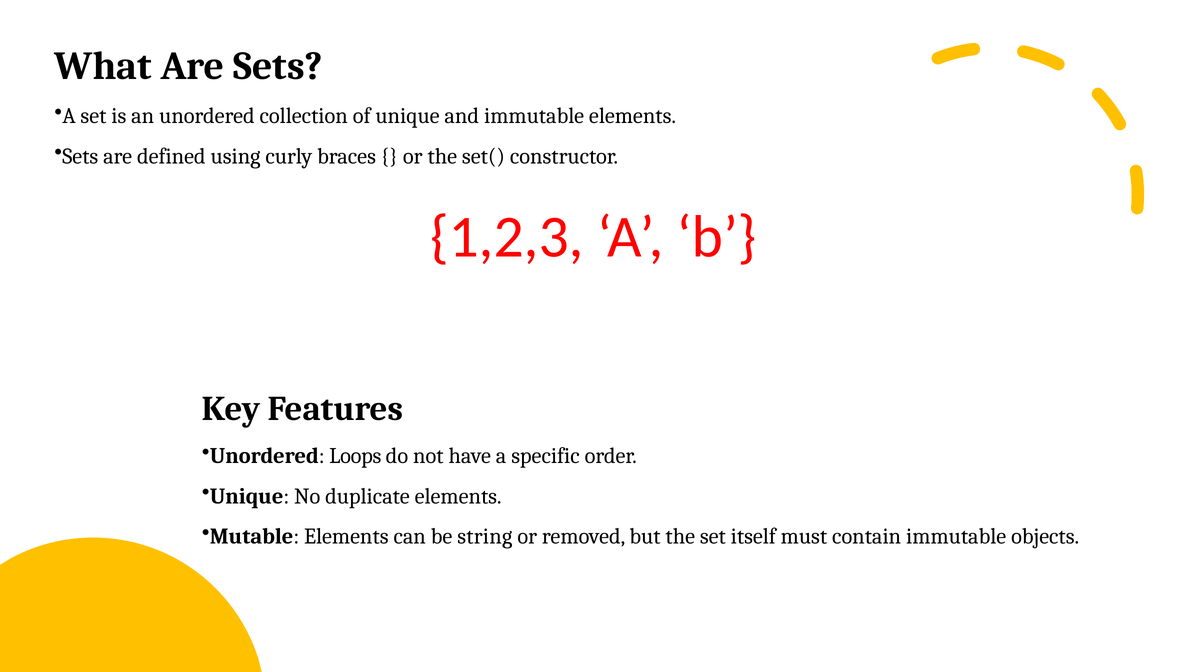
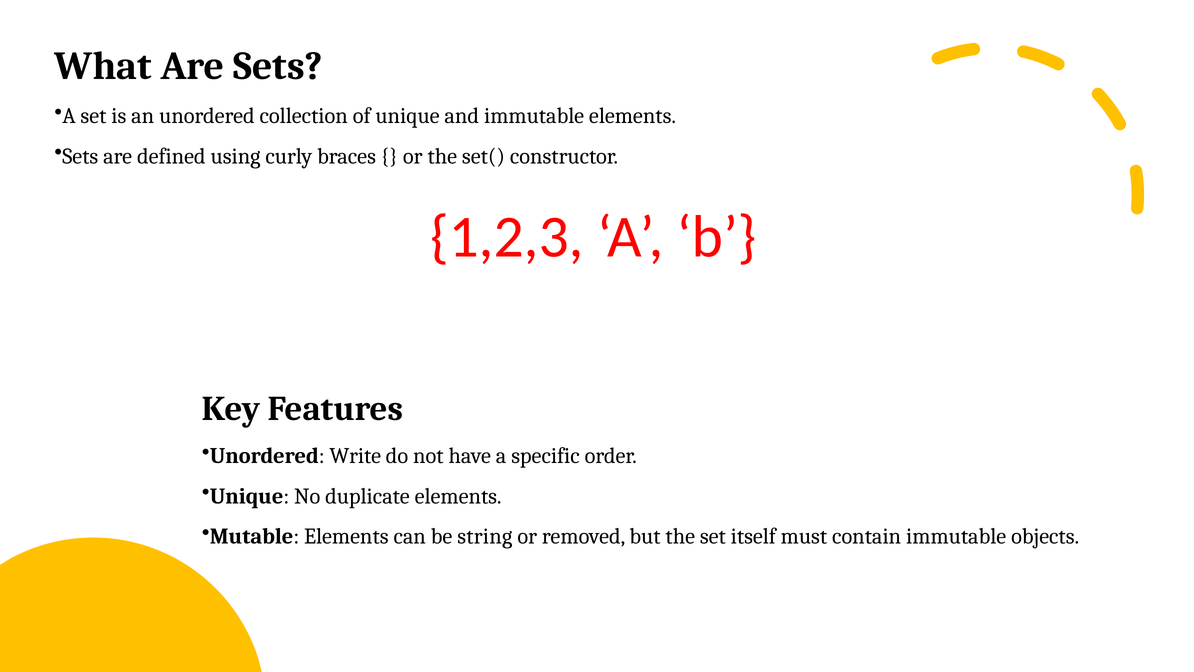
Loops: Loops -> Write (355, 456)
